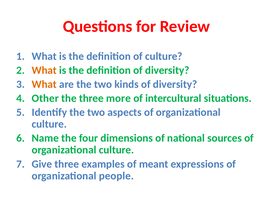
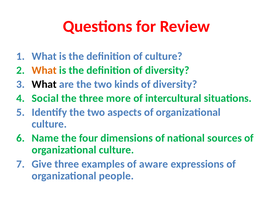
What colour: orange -> black (44, 85)
Other: Other -> Social (45, 99)
meant: meant -> aware (154, 165)
